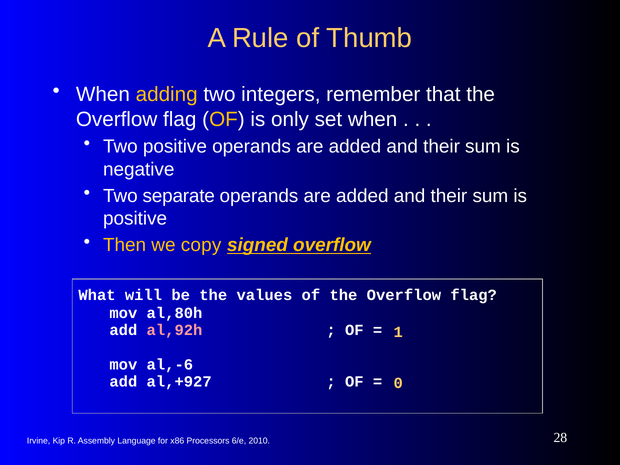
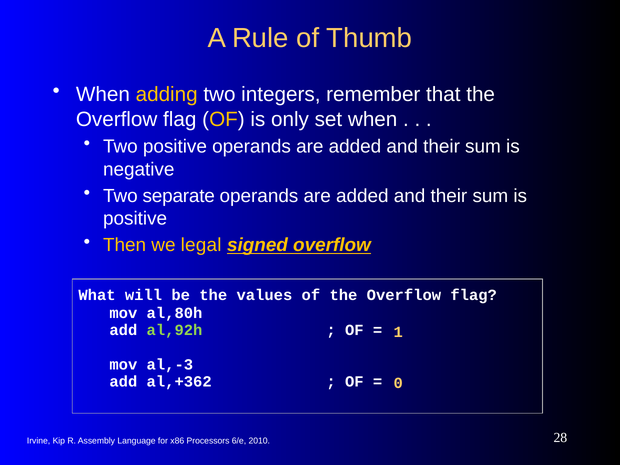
copy: copy -> legal (201, 245)
al,92h colour: pink -> light green (175, 330)
al,-6: al,-6 -> al,-3 (170, 364)
al,+927: al,+927 -> al,+362 (179, 382)
